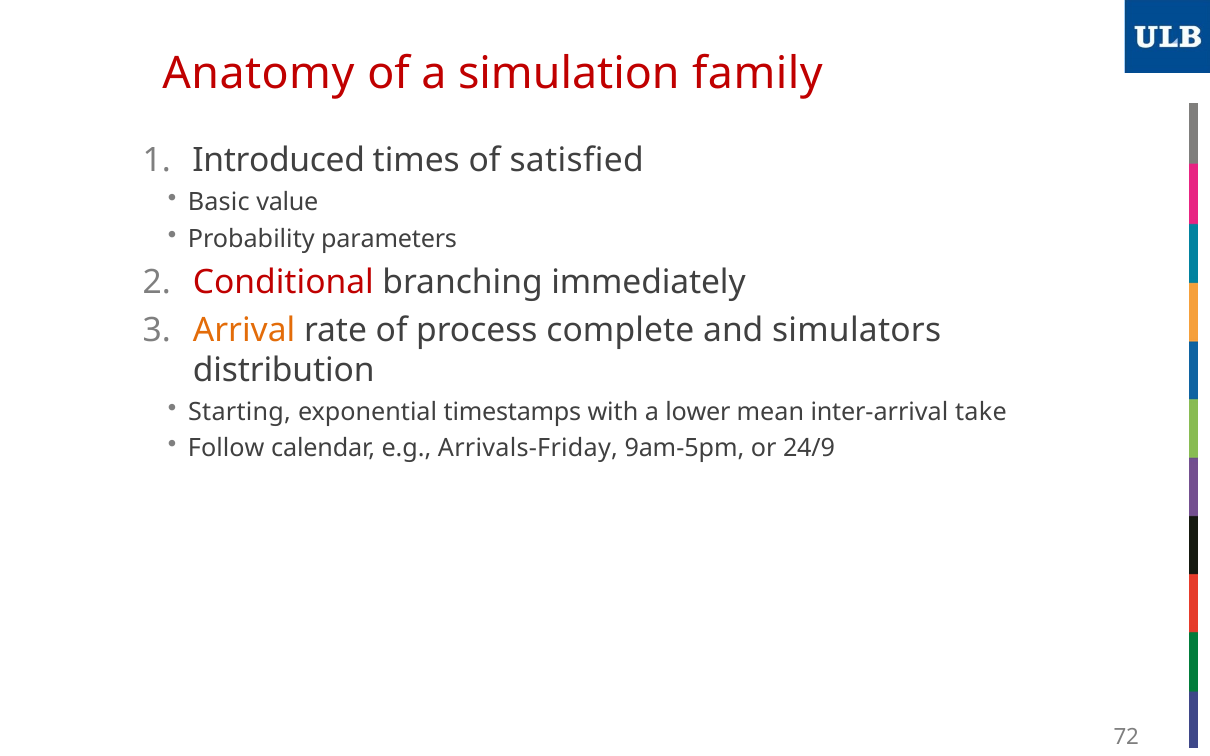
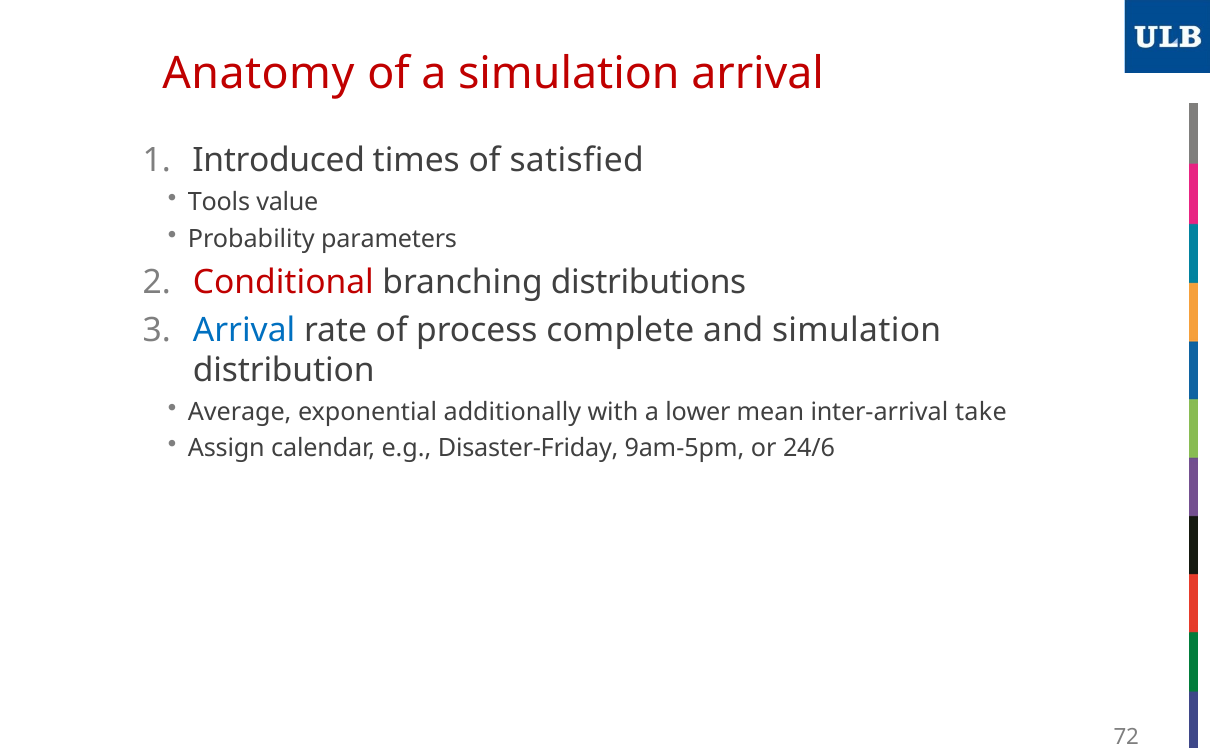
simulation family: family -> arrival (758, 73)
Basic: Basic -> Tools (219, 202)
immediately: immediately -> distributions (649, 282)
Arrival colour: orange -> blue (244, 330)
and simulators: simulators -> simulation (857, 330)
Starting: Starting -> Average (240, 412)
timestamps: timestamps -> additionally (512, 412)
Follow: Follow -> Assign (226, 448)
Arrivals-Friday: Arrivals-Friday -> Disaster-Friday (528, 448)
24/9: 24/9 -> 24/6 (809, 448)
